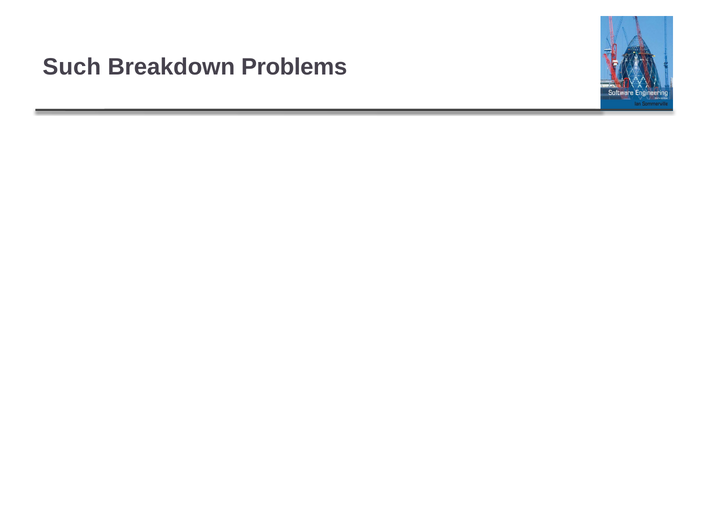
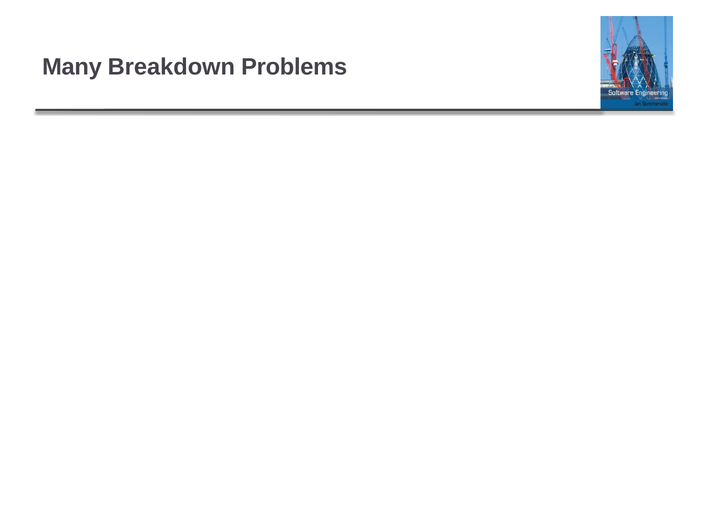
Such: Such -> Many (72, 67)
